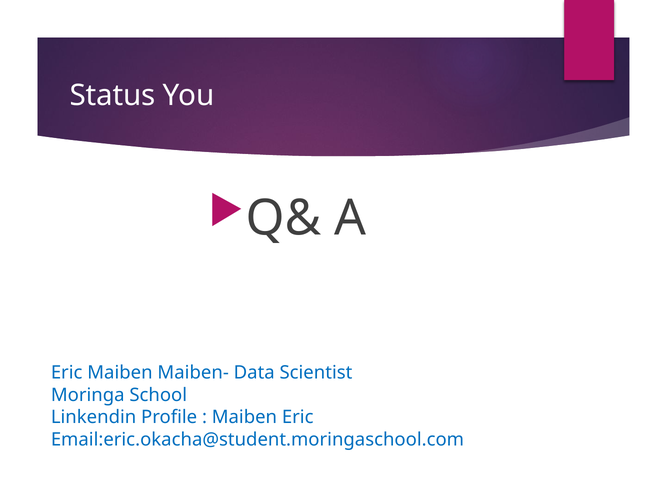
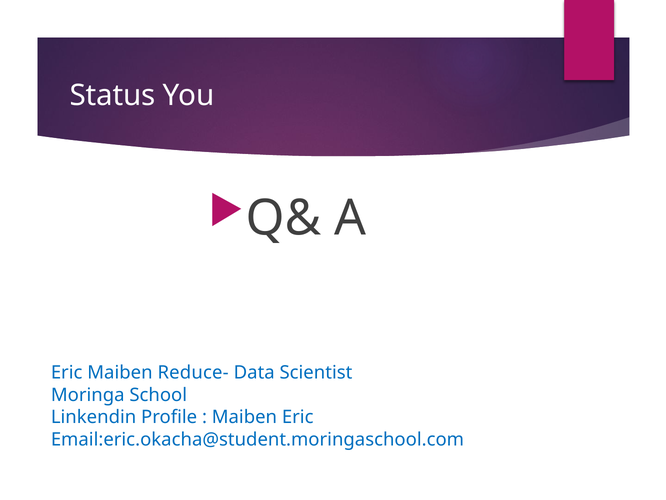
Maiben-: Maiben- -> Reduce- (193, 372)
